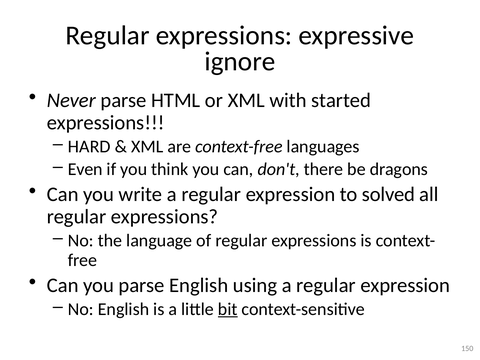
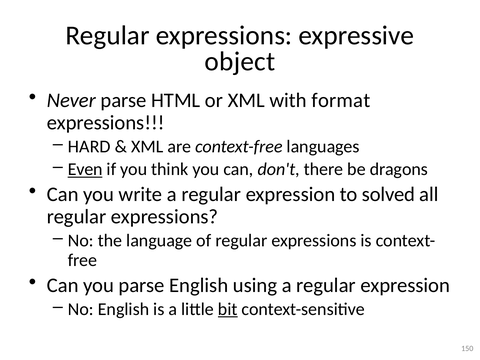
ignore: ignore -> object (240, 62)
started: started -> format (341, 100)
Even underline: none -> present (85, 169)
